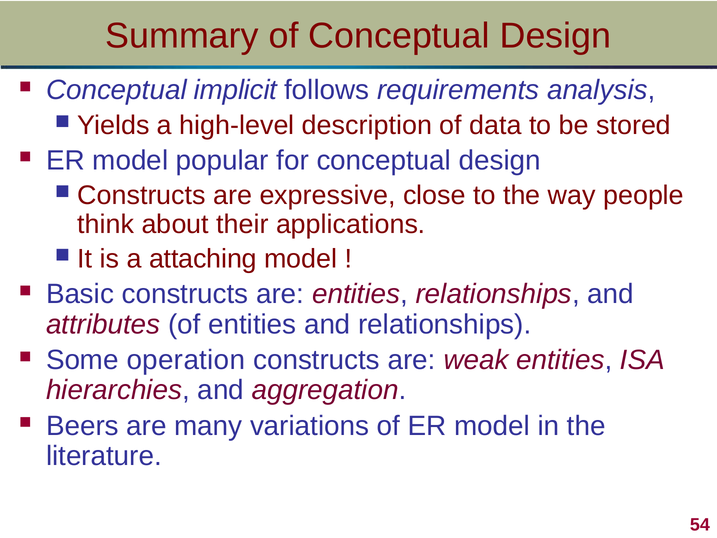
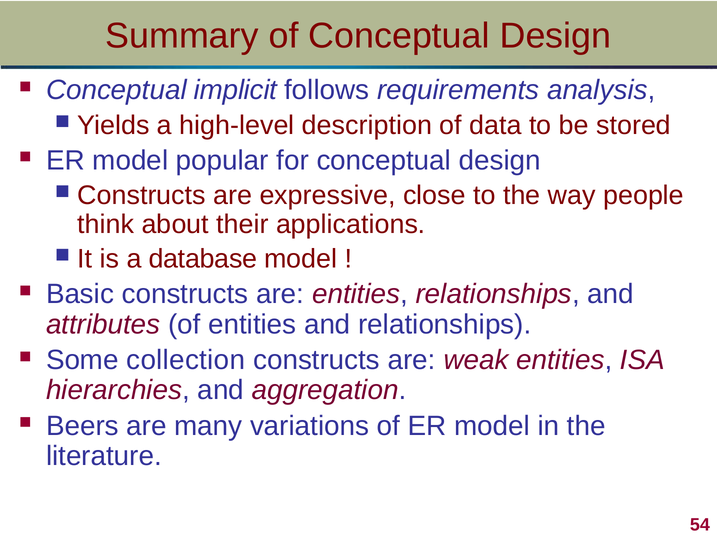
attaching: attaching -> database (203, 259)
operation: operation -> collection (186, 360)
